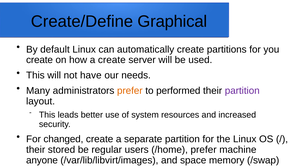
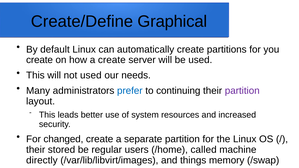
not have: have -> used (91, 75)
prefer colour: orange -> blue (130, 91)
performed: performed -> continuing (178, 91)
/home prefer: prefer -> called (204, 150)
anyone: anyone -> directly (42, 160)
space: space -> things (193, 160)
